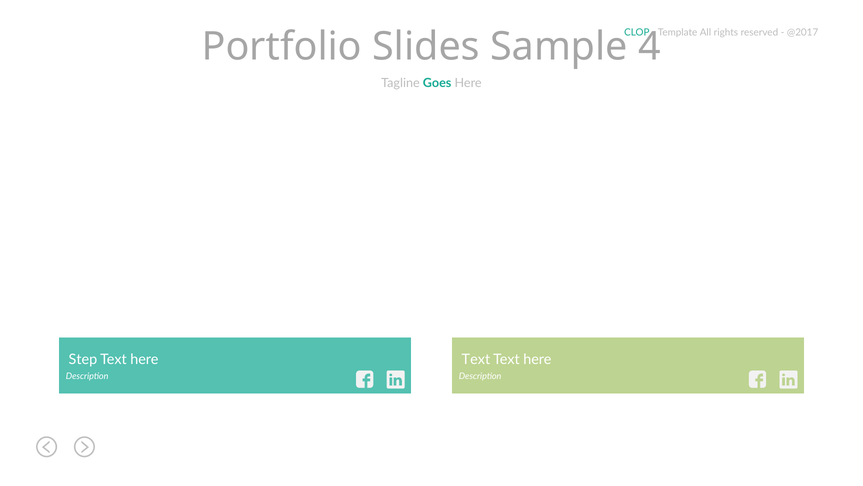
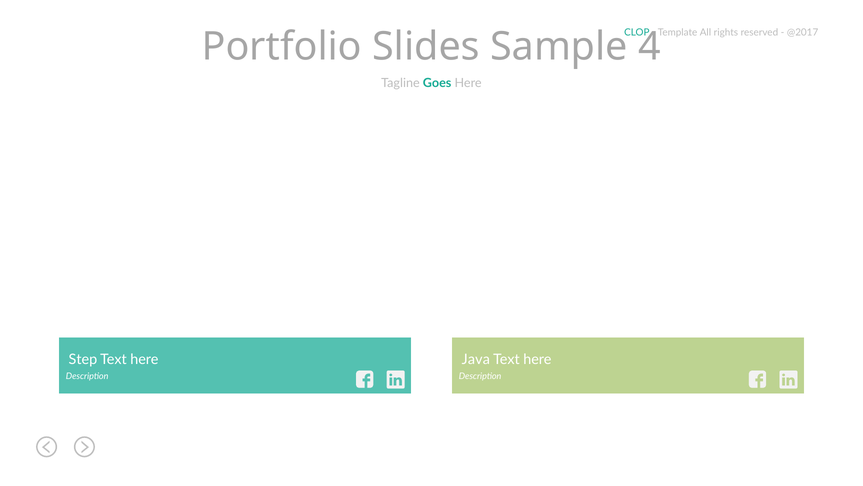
Text: Text -> Java (476, 359)
